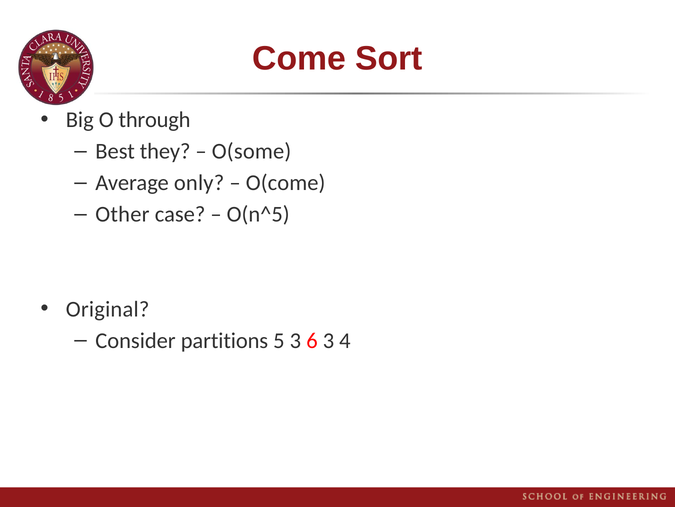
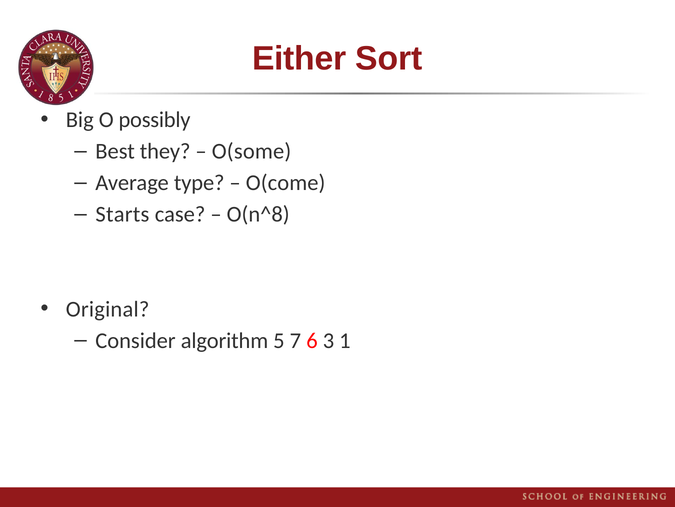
Come: Come -> Either (299, 59)
through: through -> possibly (155, 120)
only: only -> type (199, 183)
Other: Other -> Starts (122, 214)
O(n^5: O(n^5 -> O(n^8 (258, 214)
partitions: partitions -> algorithm (224, 340)
5 3: 3 -> 7 (295, 340)
4: 4 -> 1 (345, 340)
